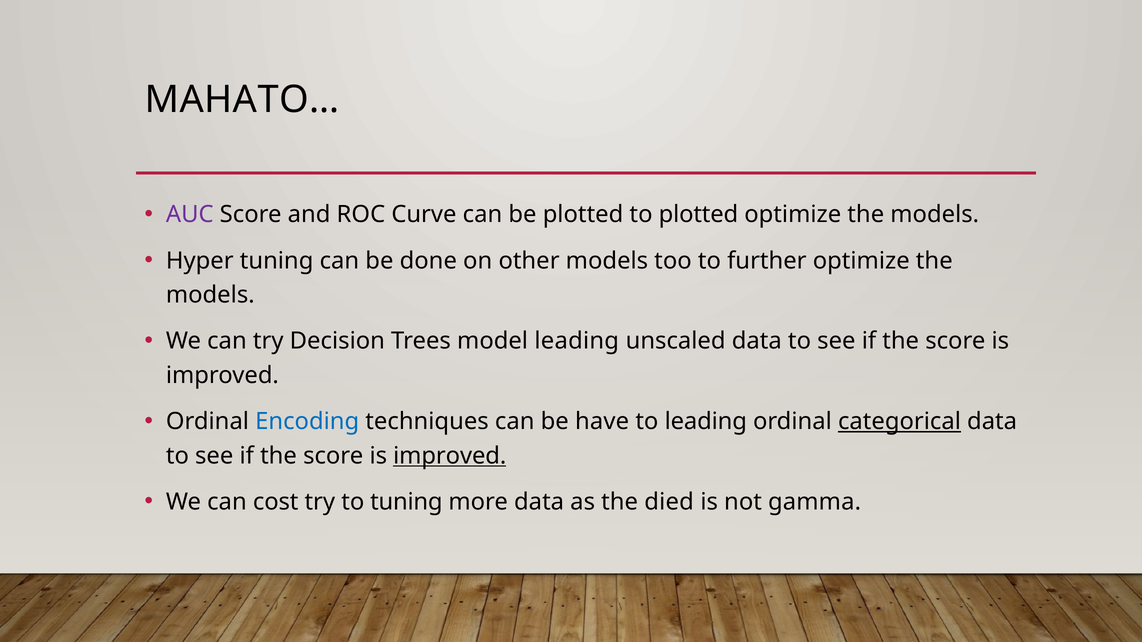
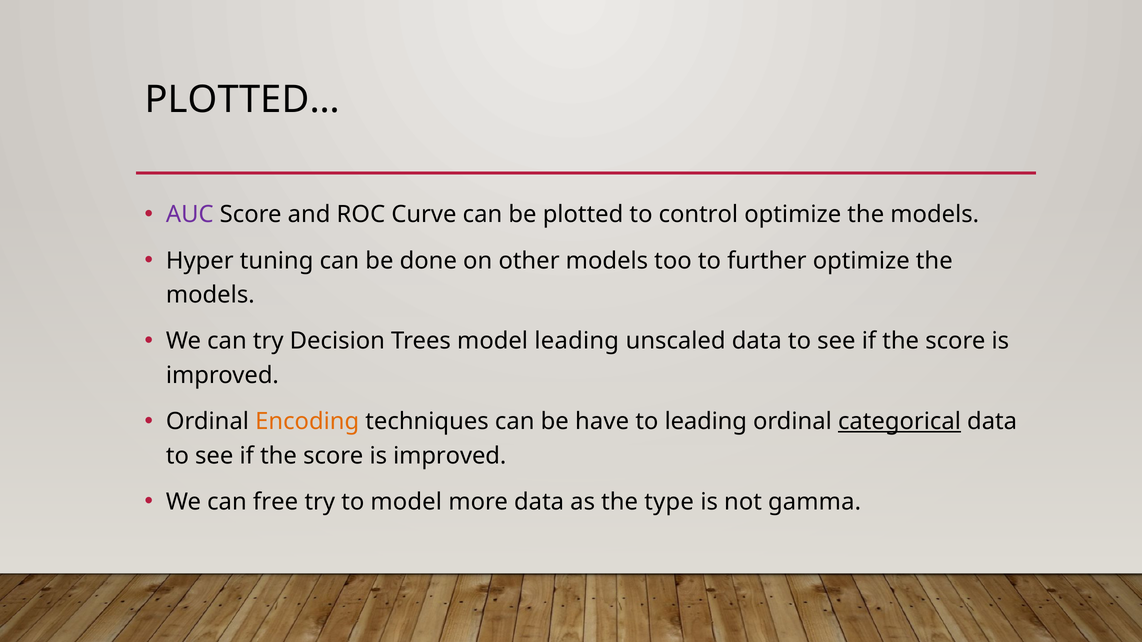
MAHATO…: MAHATO… -> PLOTTED… (242, 100)
to plotted: plotted -> control (698, 215)
Encoding colour: blue -> orange (307, 422)
improved underline: present -> none (450, 456)
cost: cost -> free (276, 502)
to tuning: tuning -> model (406, 502)
died: died -> type (669, 502)
